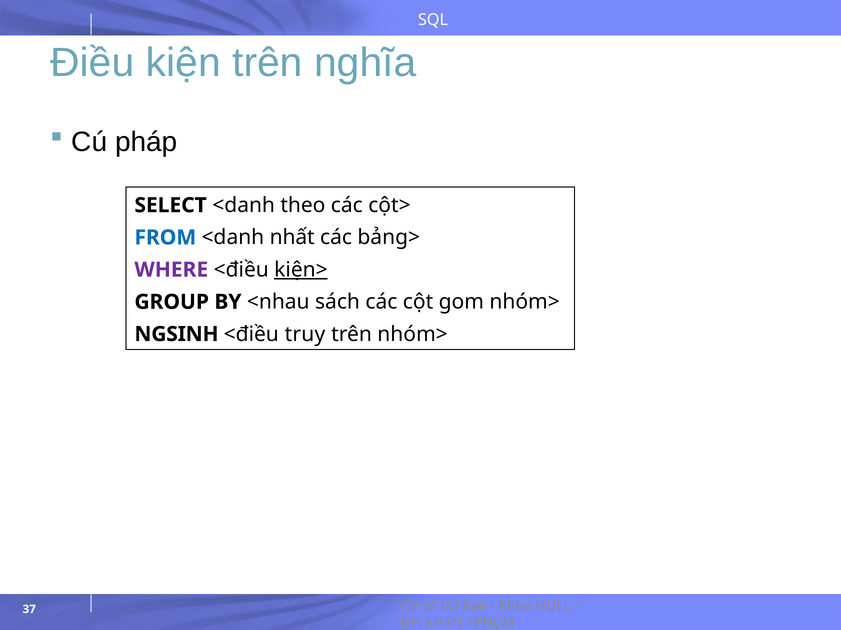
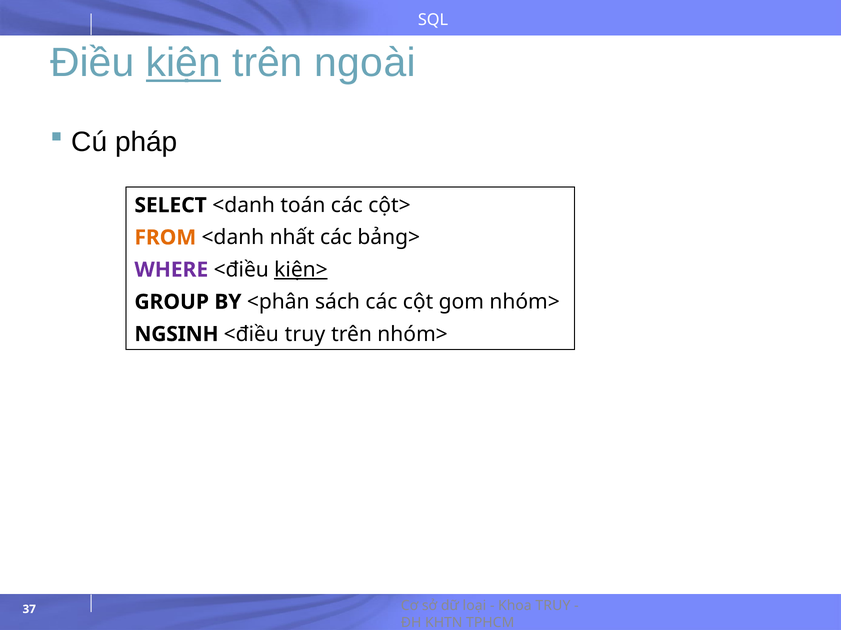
kiện underline: none -> present (183, 63)
nghĩa: nghĩa -> ngoài (365, 63)
theo: theo -> toán (303, 206)
FROM colour: blue -> orange (165, 238)
<nhau: <nhau -> <phân (278, 302)
Khoa NULL: NULL -> TRUY (553, 606)
